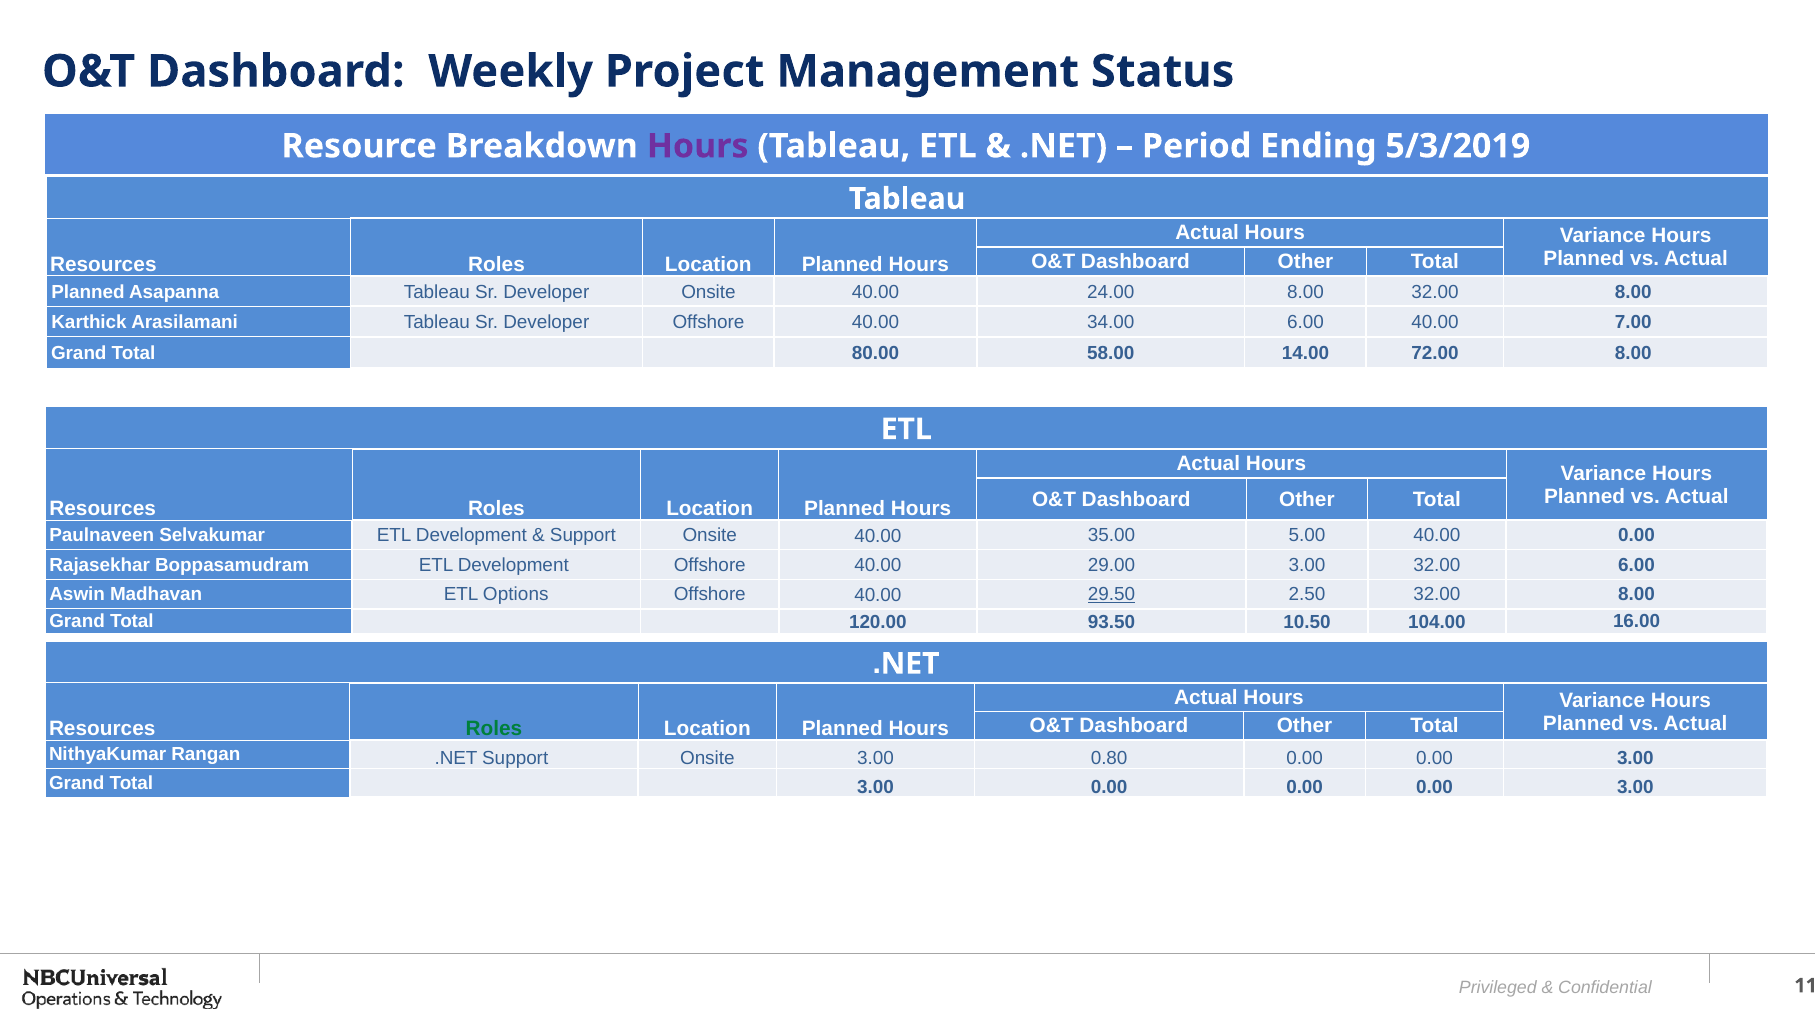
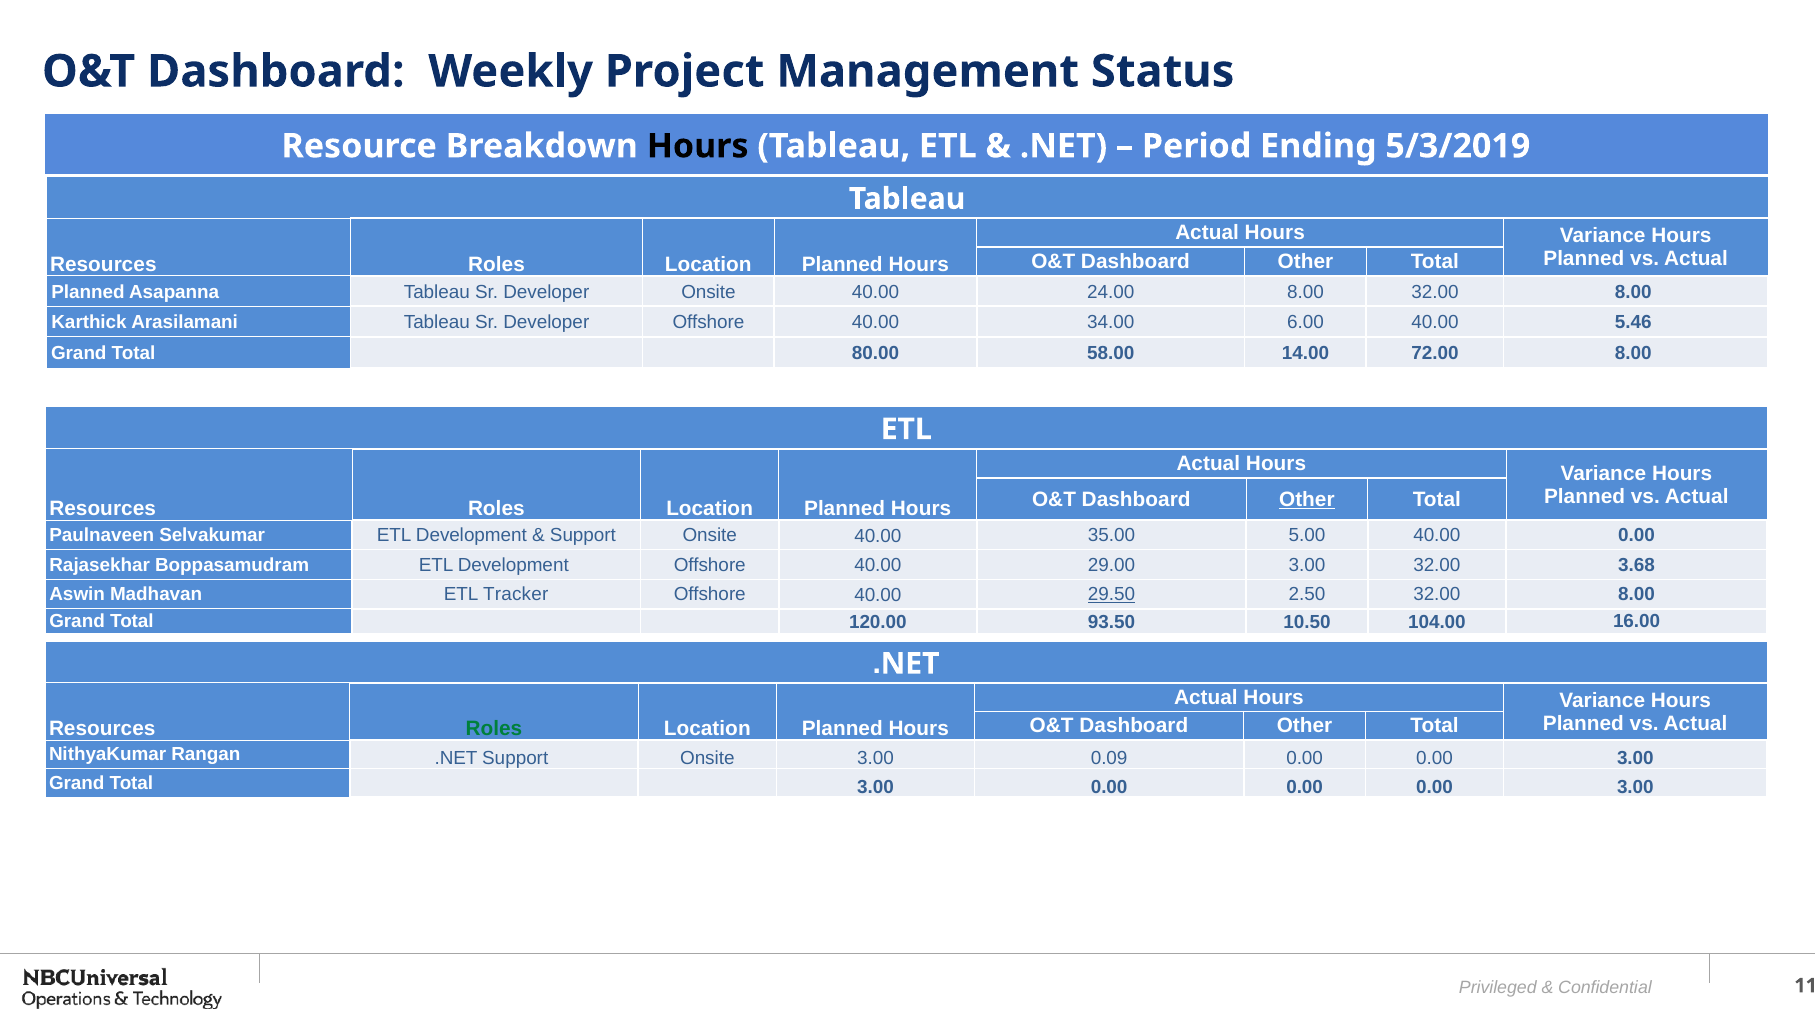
Hours colour: purple -> black (698, 146)
7.00: 7.00 -> 5.46 (1633, 322)
Other underline: none -> present (1307, 499)
32.00 6.00: 6.00 -> 3.68 (1637, 565)
Options: Options -> Tracker (516, 594)
0.80: 0.80 -> 0.09 (1109, 758)
